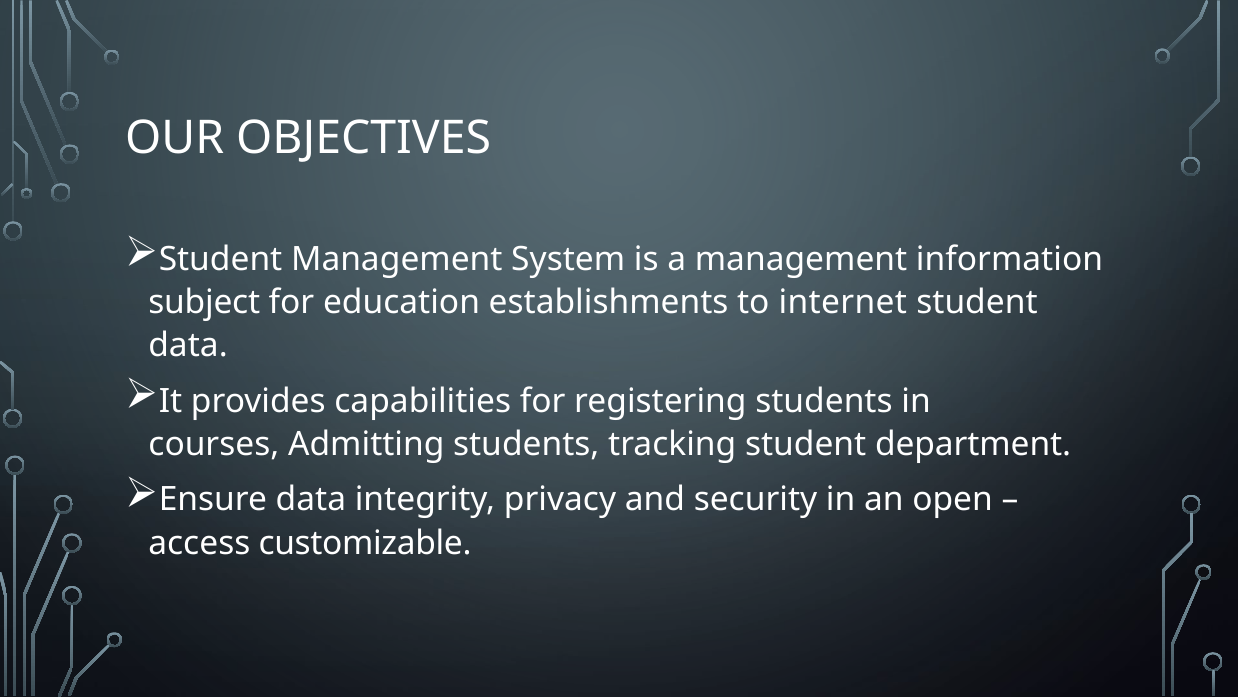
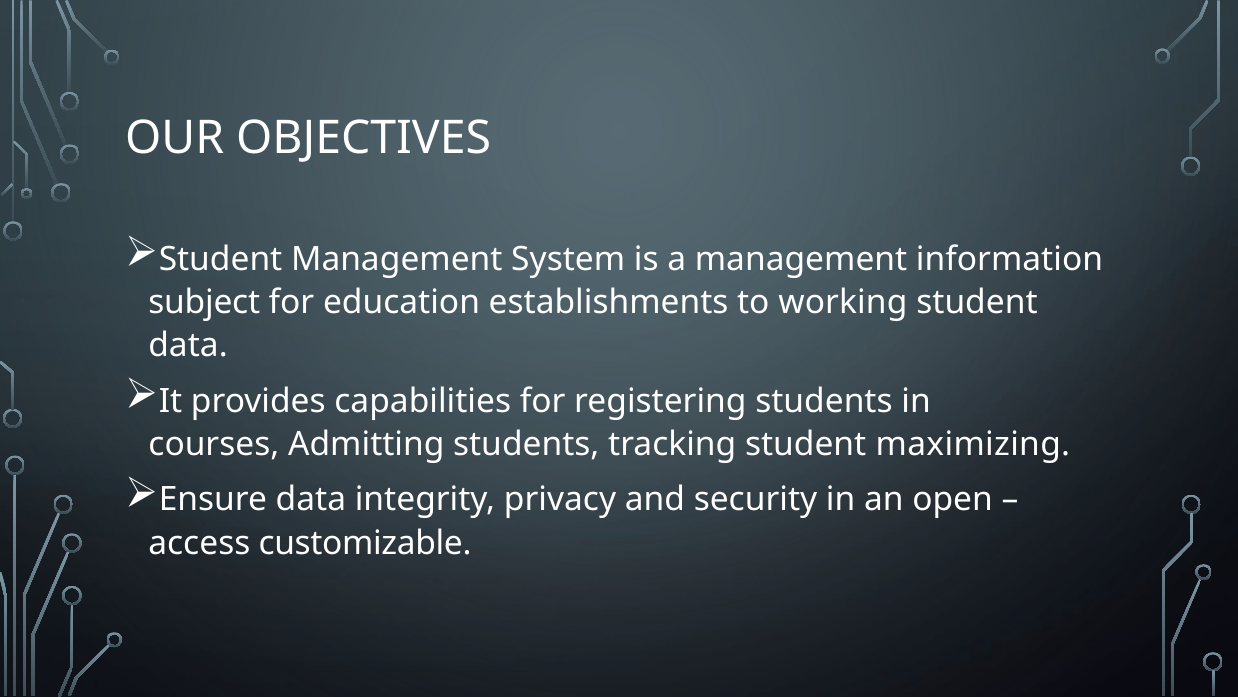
internet: internet -> working (843, 302)
department: department -> maximizing (973, 444)
